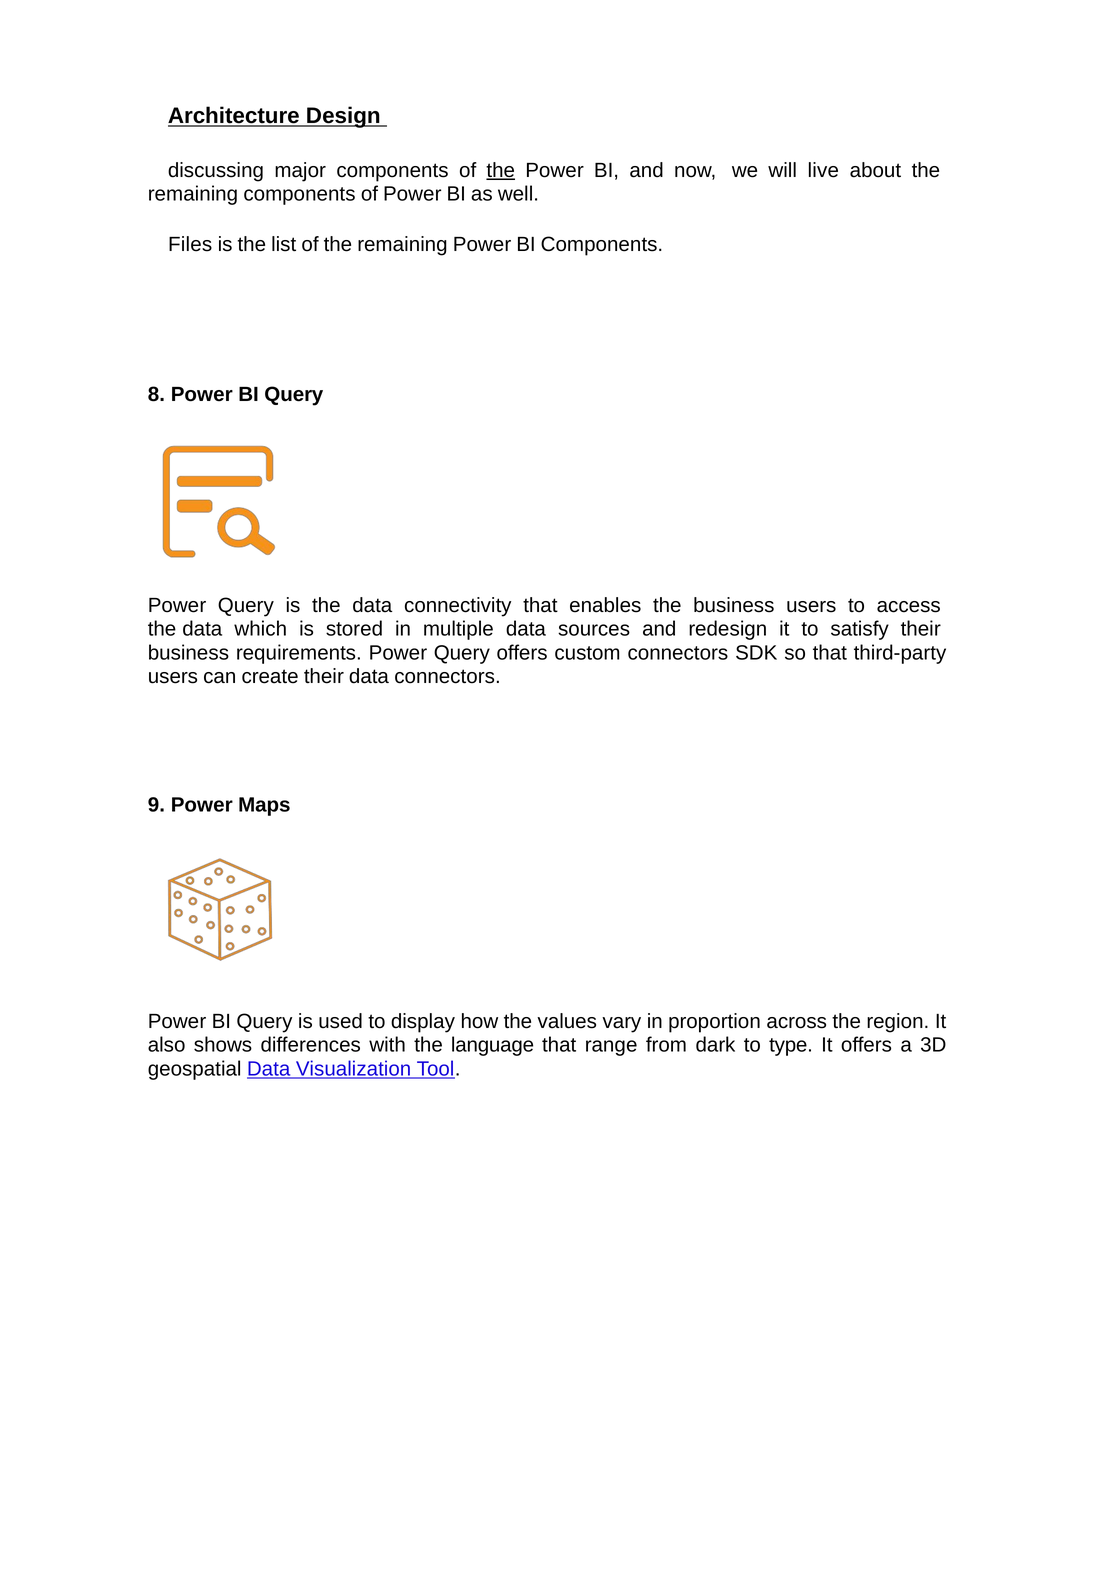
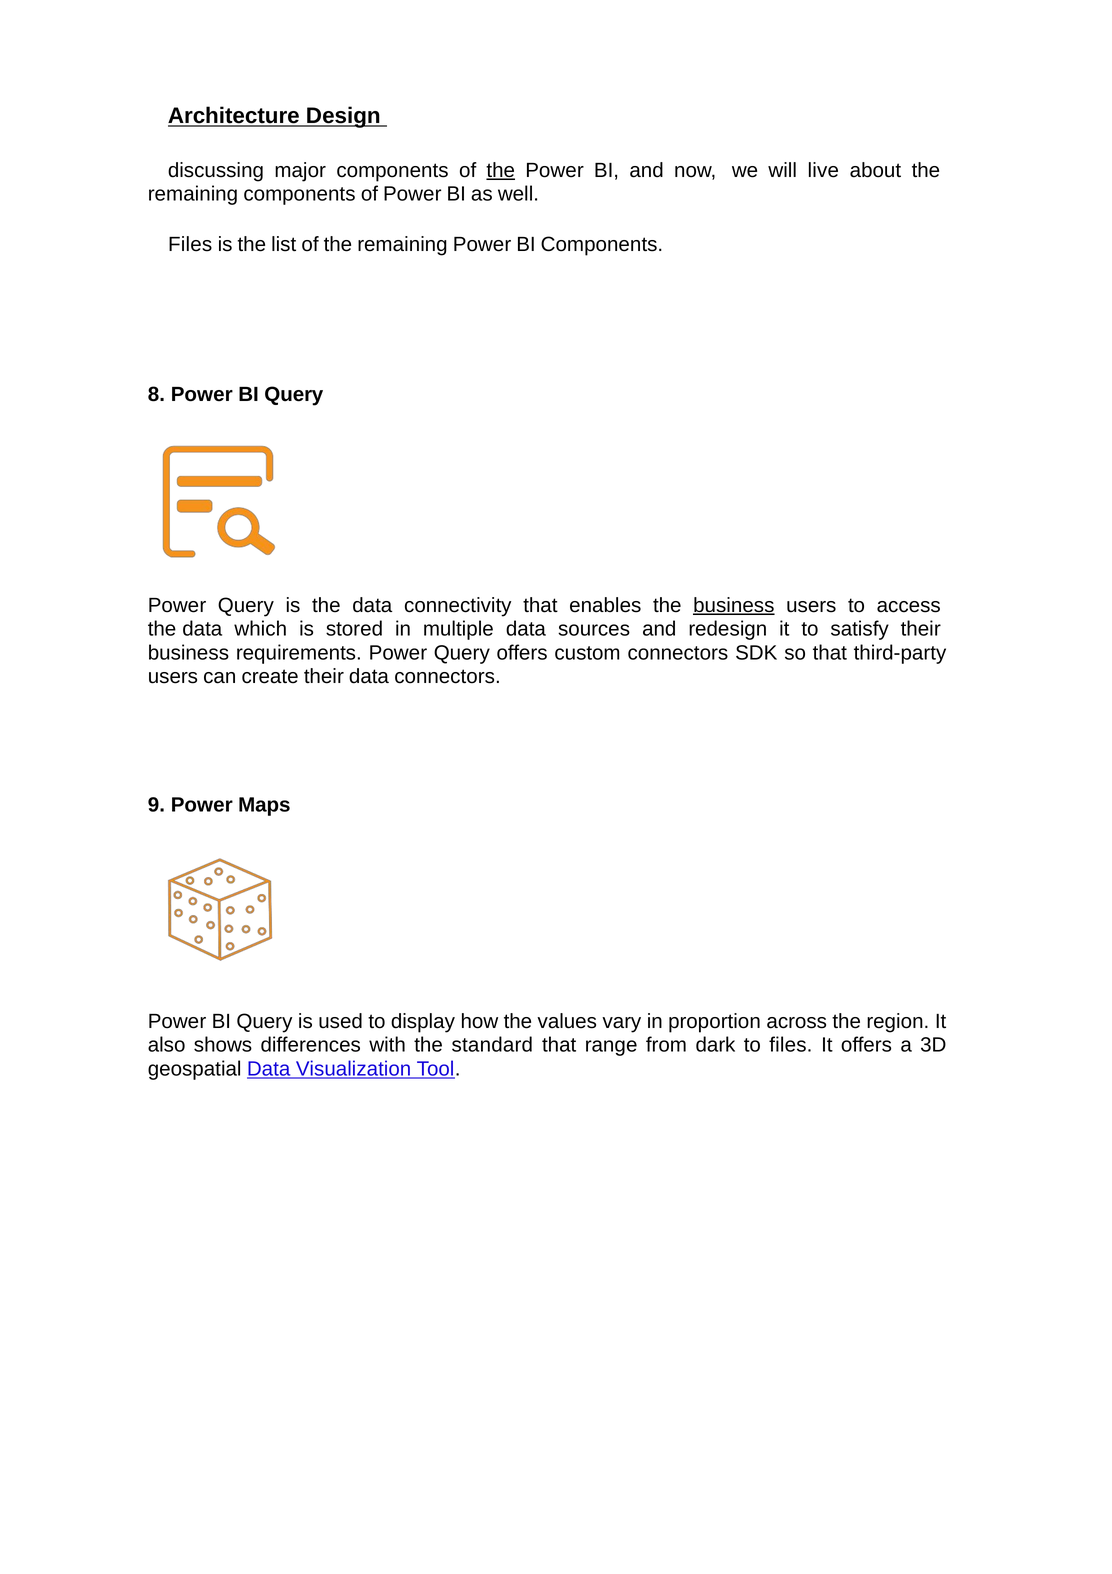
business underline: none -> present (734, 606)
language: language -> standard (492, 1046)
to type: type -> files (791, 1046)
